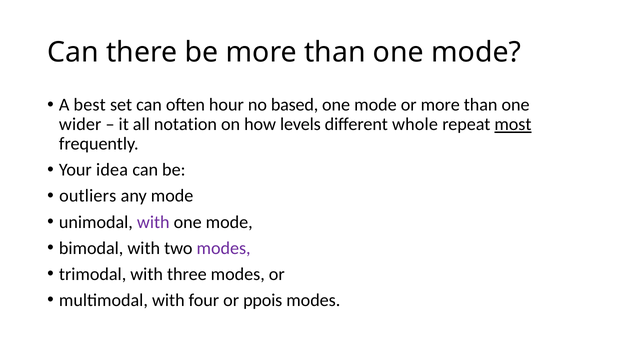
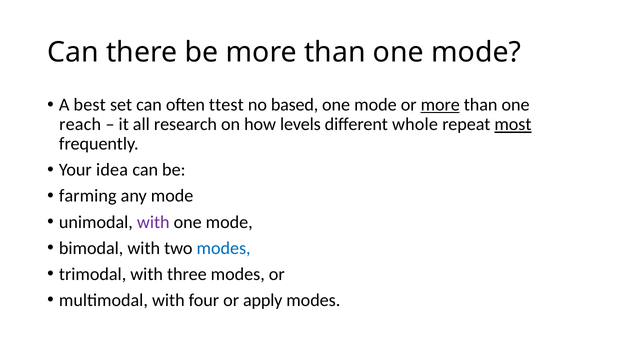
hour: hour -> ttest (226, 105)
more underline: none -> present (440, 105)
wider: wider -> reach (80, 125)
notation: notation -> research (185, 125)
outliers: outliers -> farming (88, 196)
modes colour: purple -> blue (224, 248)
ppois: ppois -> apply (263, 300)
